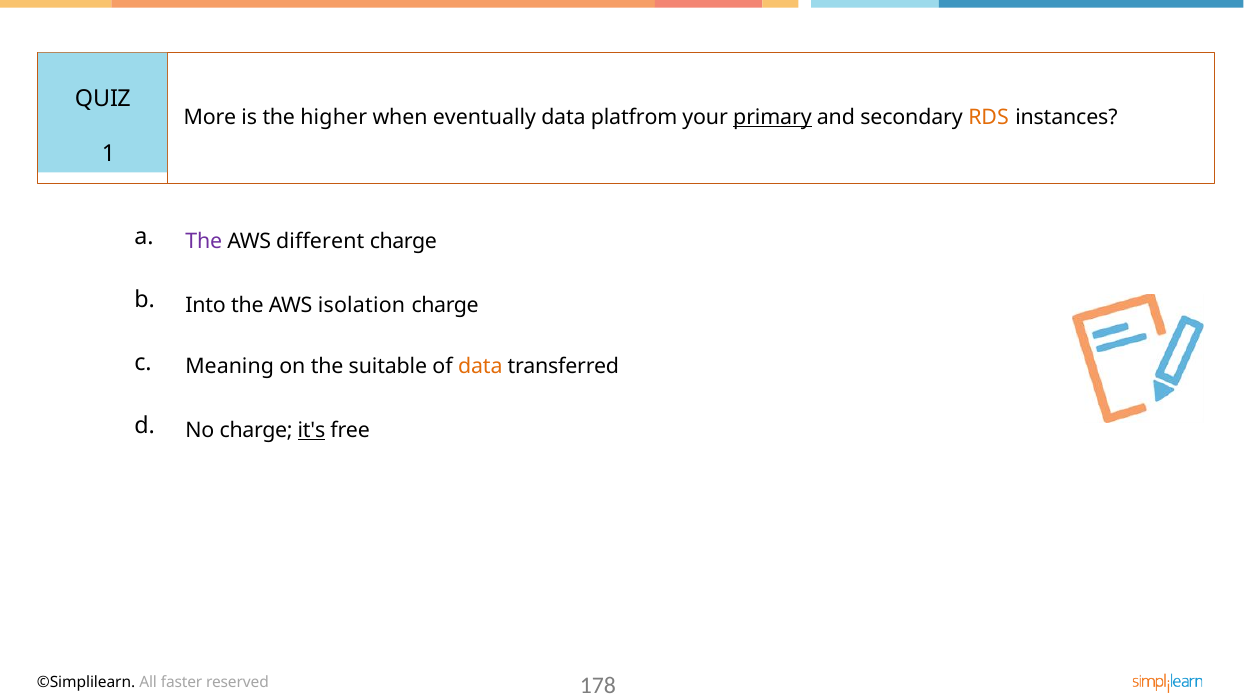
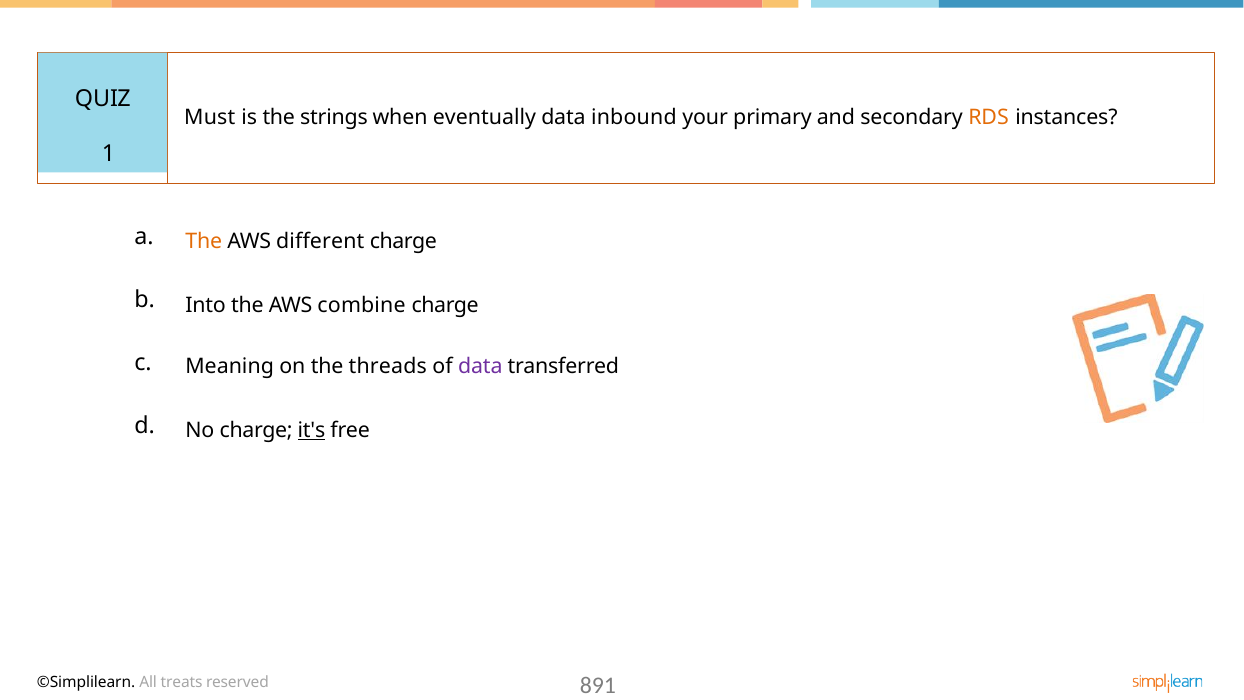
More: More -> Must (210, 117)
higher: higher -> strings (334, 117)
platfrom: platfrom -> inbound (634, 117)
primary underline: present -> none (772, 117)
The colour: purple -> orange (204, 242)
isolation: isolation -> combine (362, 305)
suitable: suitable -> threads (388, 367)
data colour: orange -> purple (480, 367)
faster: faster -> treats (182, 682)
178: 178 -> 891 (598, 685)
